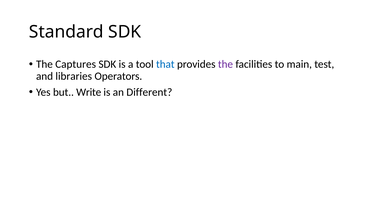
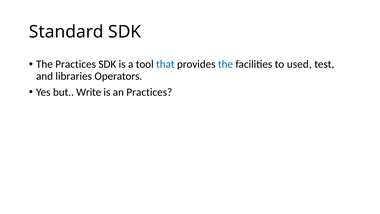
The Captures: Captures -> Practices (76, 64)
the colour: purple -> blue (225, 64)
main: main -> used (299, 64)
an Different: Different -> Practices (149, 92)
